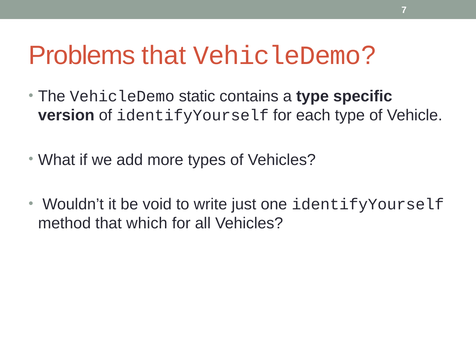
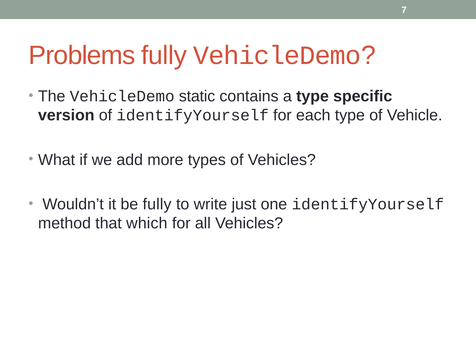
Problems that: that -> fully (164, 55)
be void: void -> fully (157, 204)
